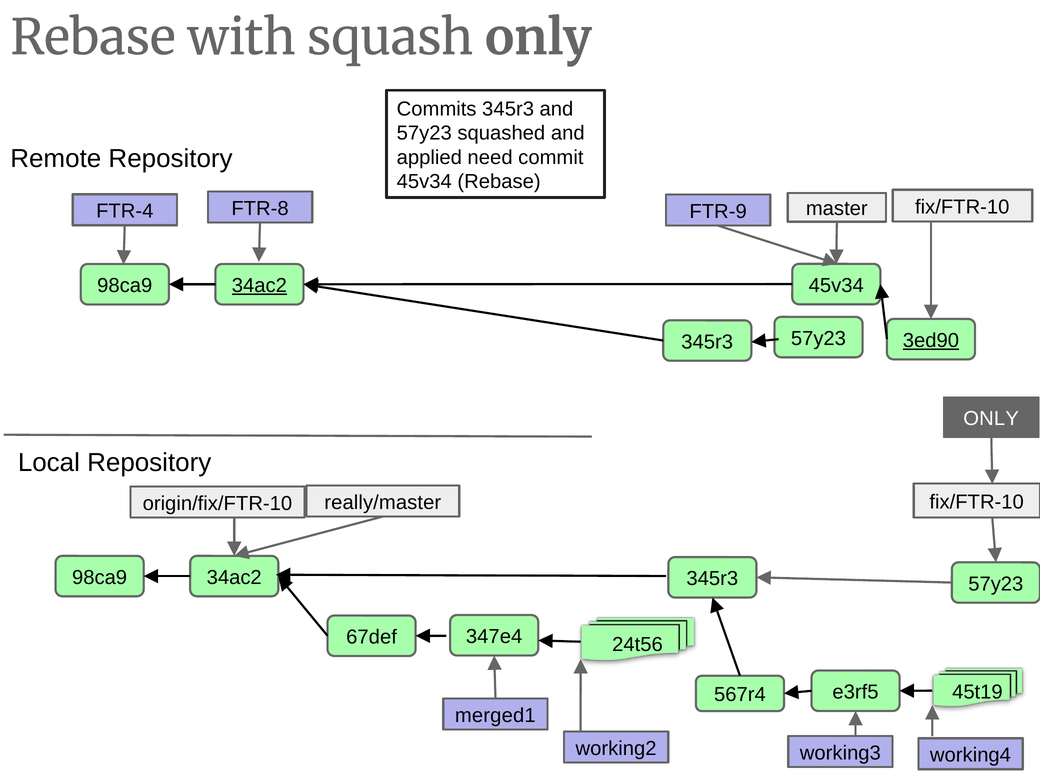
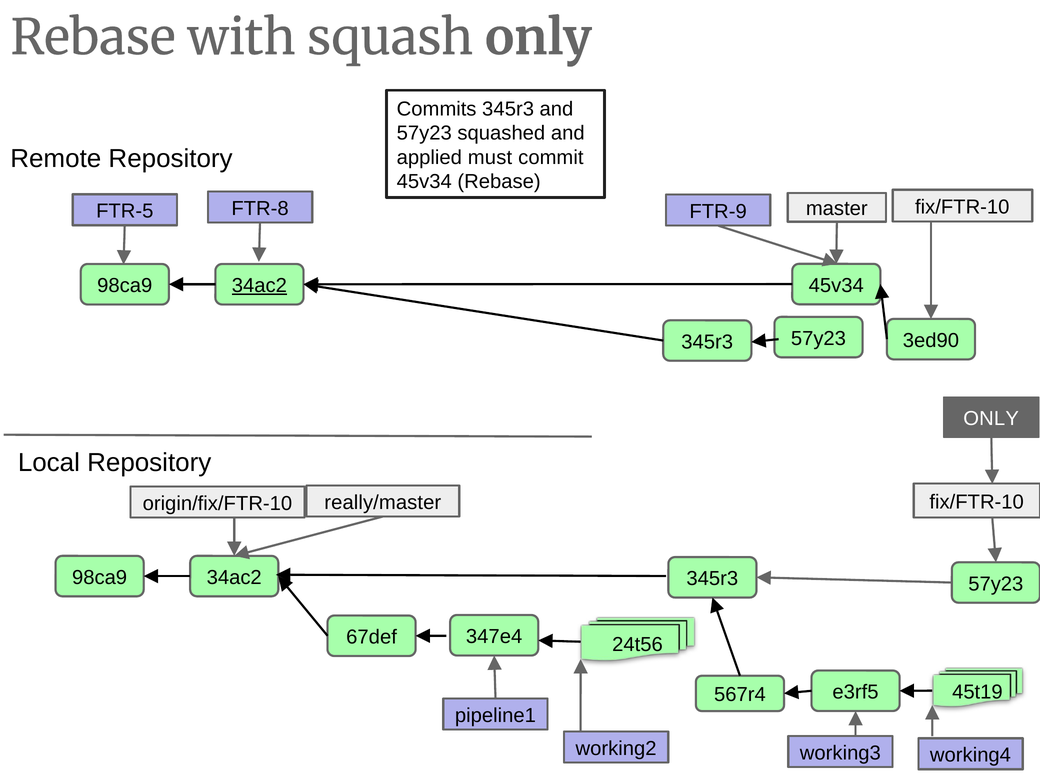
need: need -> must (490, 157)
FTR-4: FTR-4 -> FTR-5 (125, 211)
3ed90 underline: present -> none (931, 341)
merged1: merged1 -> pipeline1 (495, 715)
